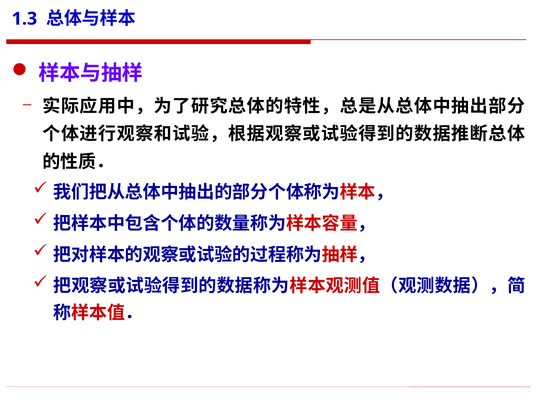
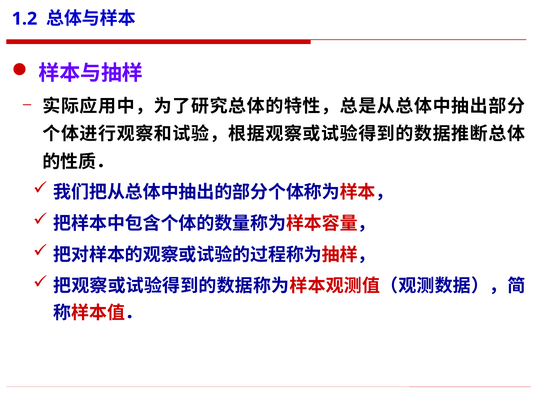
1.3: 1.3 -> 1.2 (24, 19)
